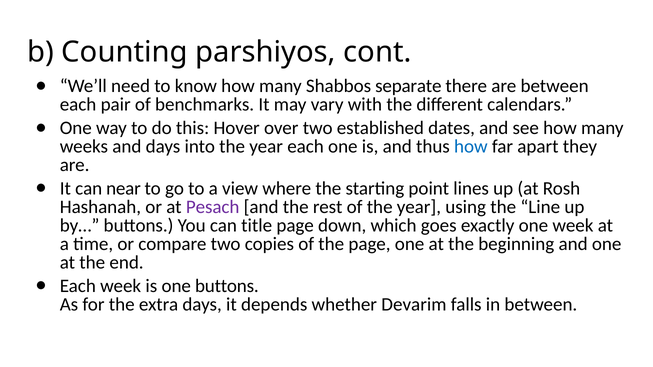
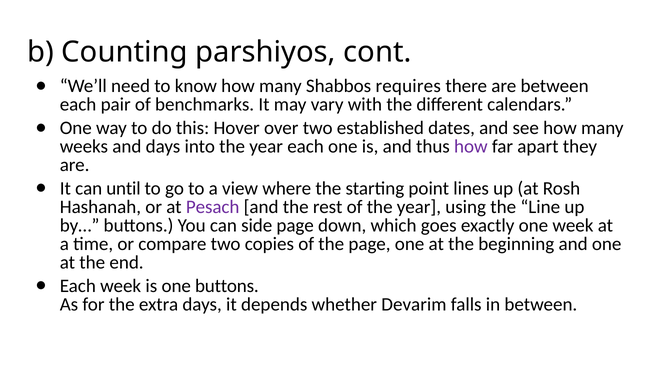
separate: separate -> requires (408, 86)
how colour: blue -> purple (471, 147)
near: near -> until (123, 189)
title: title -> side (257, 226)
